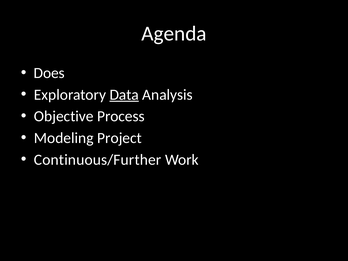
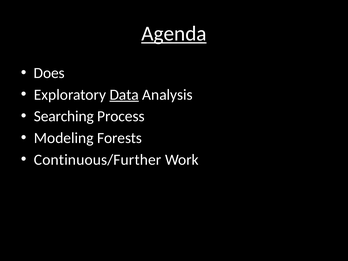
Agenda underline: none -> present (174, 34)
Objective: Objective -> Searching (64, 116)
Project: Project -> Forests (120, 138)
